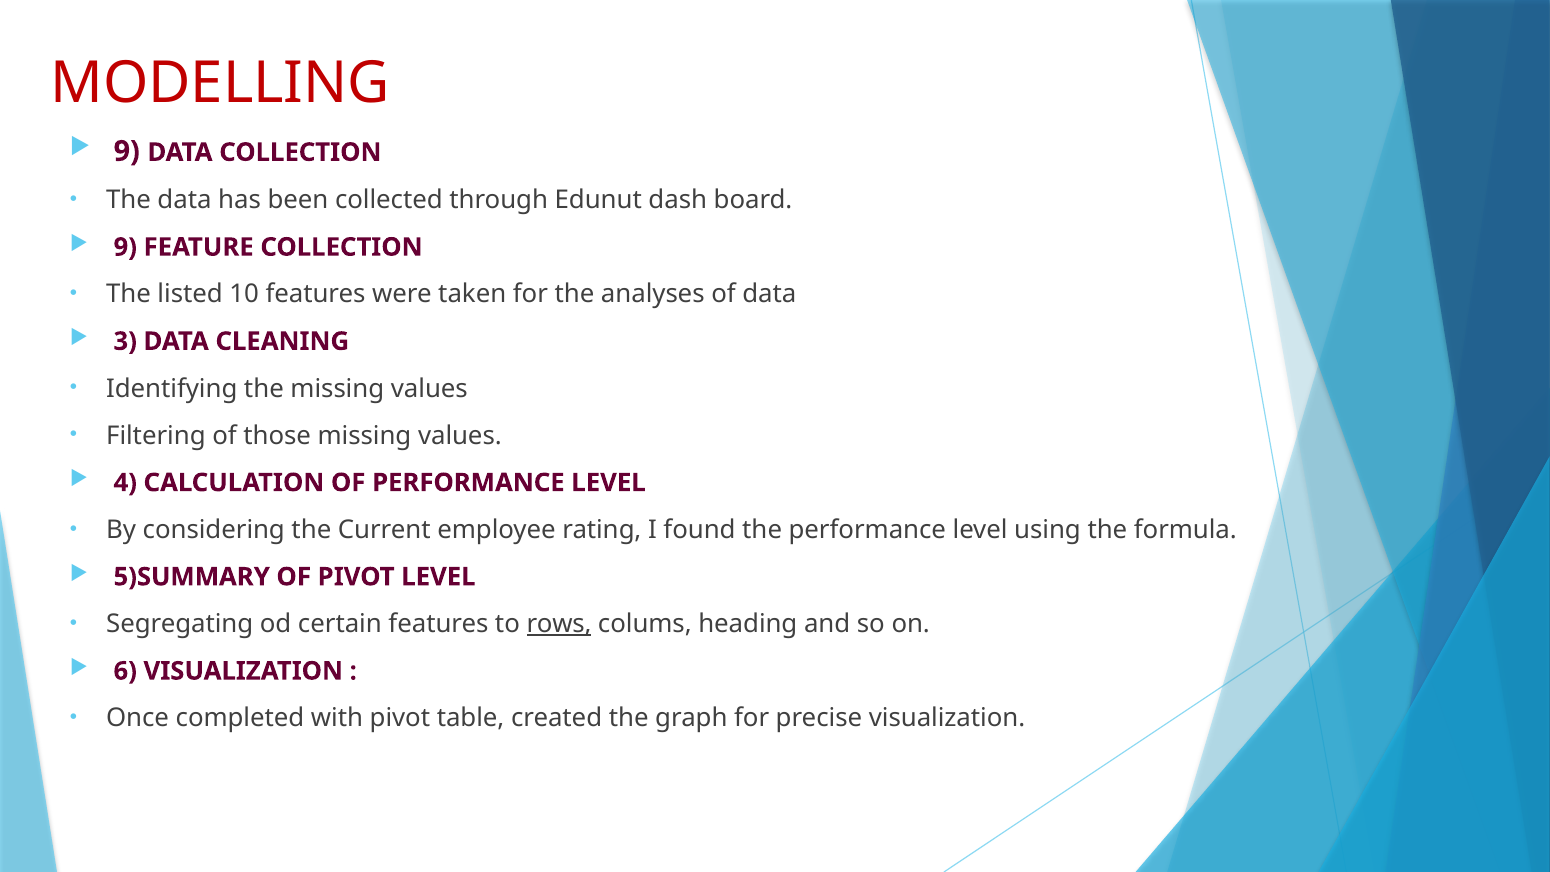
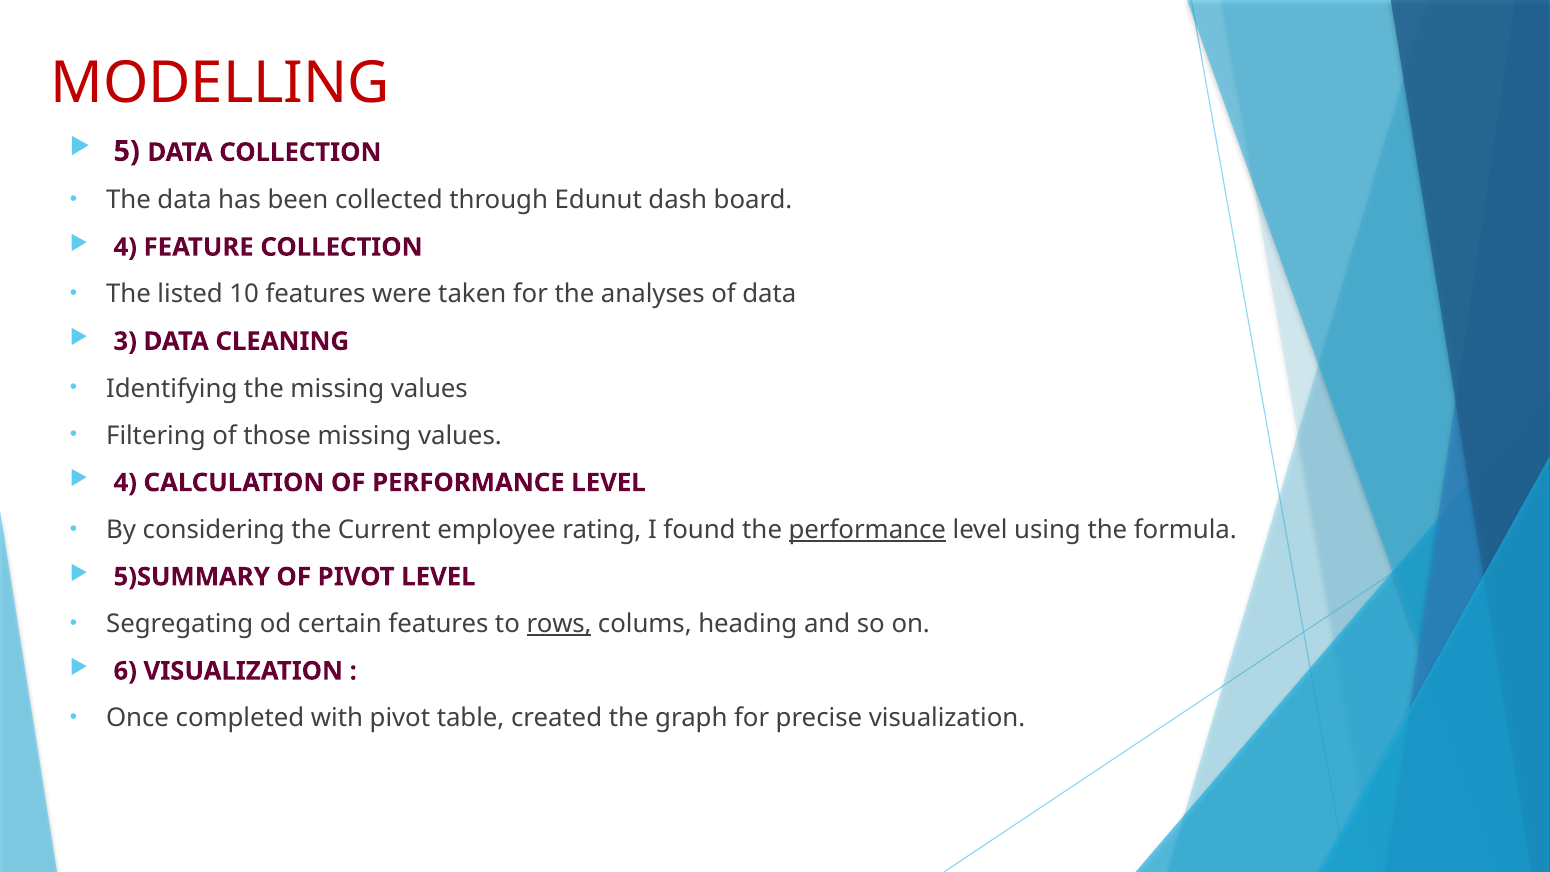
9: 9 -> 5 (127, 151)
9: 9 -> 4 (125, 247)
performance underline: none -> present (867, 530)
